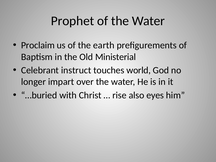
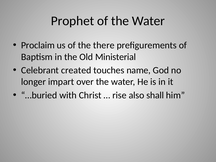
earth: earth -> there (104, 45)
instruct: instruct -> created (76, 70)
world: world -> name (139, 70)
eyes: eyes -> shall (155, 95)
